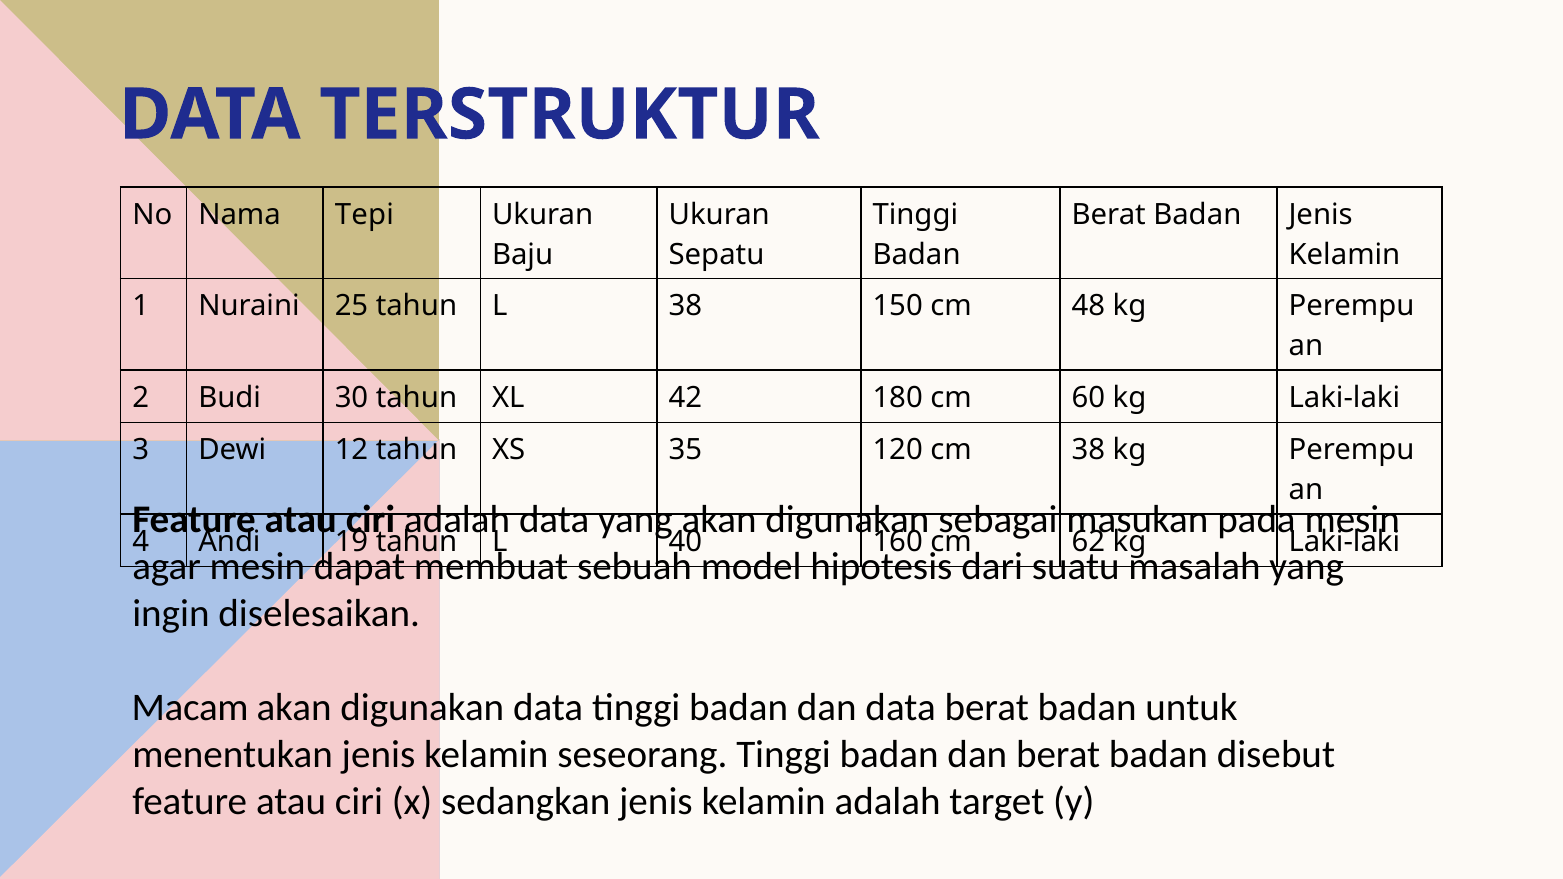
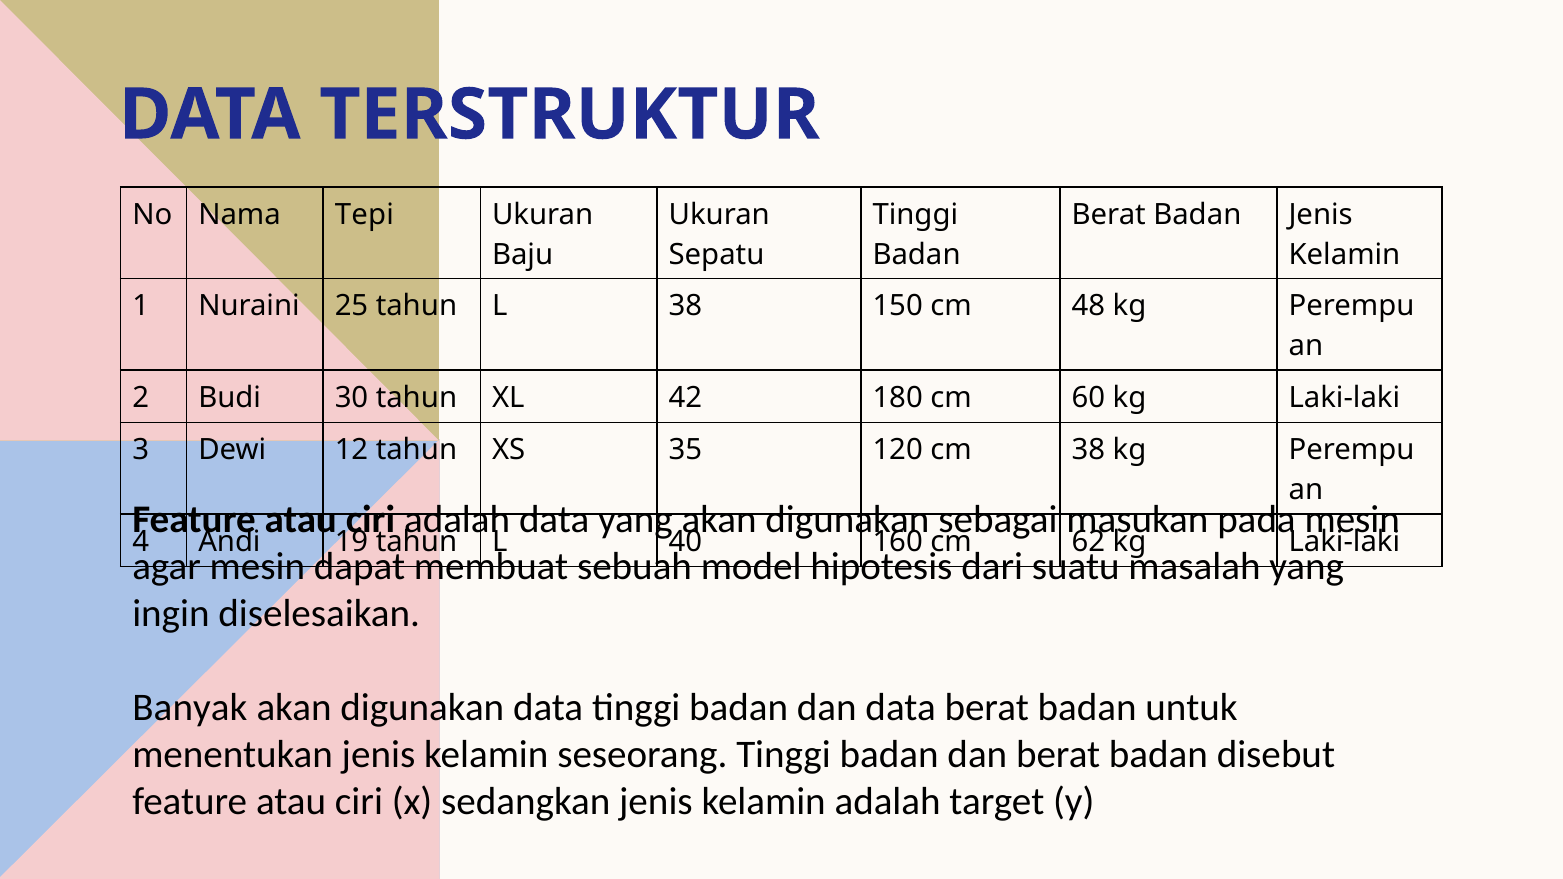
Macam: Macam -> Banyak (190, 708)
